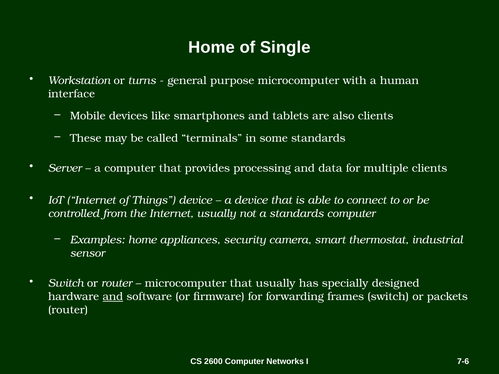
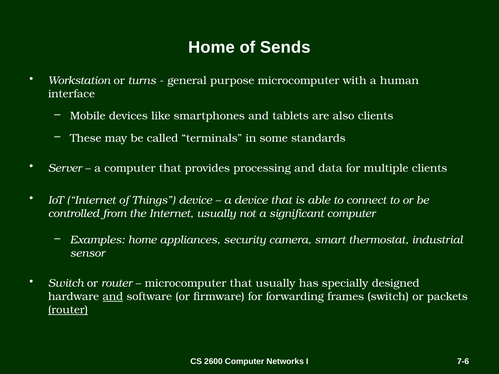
Single: Single -> Sends (285, 47)
a standards: standards -> significant (297, 214)
router underline: none -> present (68, 310)
